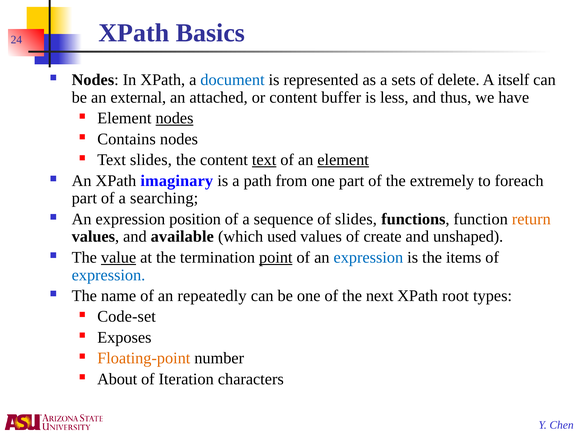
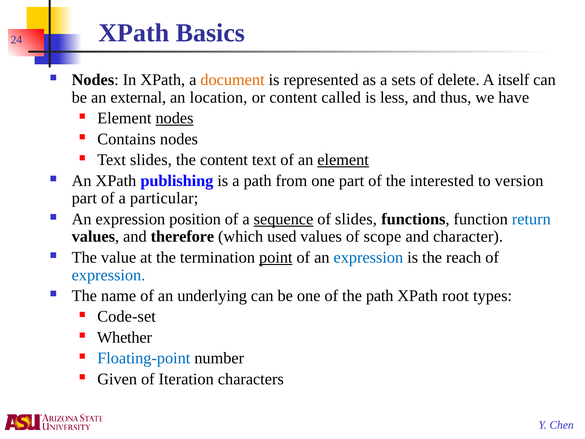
document colour: blue -> orange (232, 80)
attached: attached -> location (219, 97)
buffer: buffer -> called (341, 97)
text underline: present -> none (264, 160)
imaginary: imaginary -> publishing (177, 181)
extremely: extremely -> interested (442, 181)
foreach: foreach -> version (519, 181)
searching: searching -> particular (164, 198)
sequence underline: none -> present (284, 219)
return colour: orange -> blue (531, 219)
available: available -> therefore (182, 236)
create: create -> scope (382, 236)
unshaped: unshaped -> character (468, 236)
value underline: present -> none (119, 257)
items: items -> reach (464, 257)
repeatedly: repeatedly -> underlying (212, 296)
the next: next -> path (380, 296)
Exposes: Exposes -> Whether (124, 337)
Floating-point colour: orange -> blue (144, 358)
About: About -> Given (117, 379)
